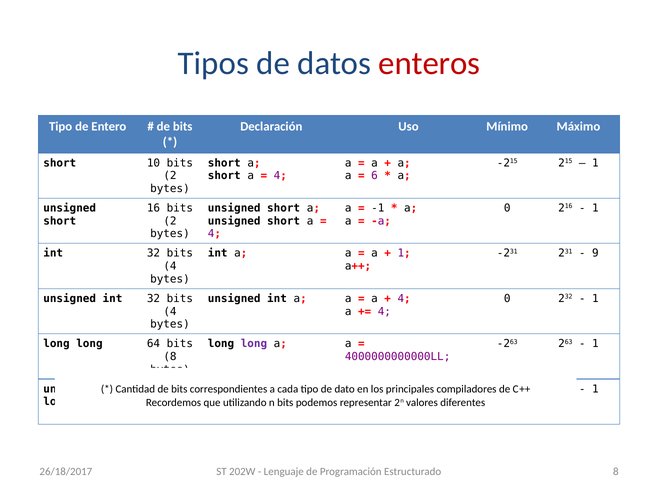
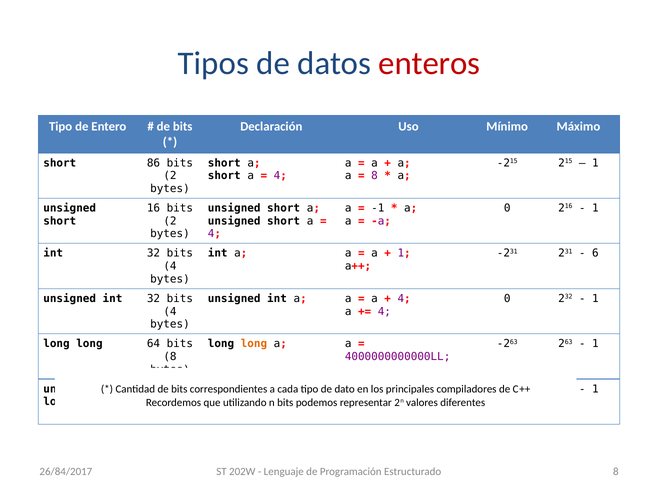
10: 10 -> 86 (154, 163)
6: 6 -> 8 (374, 176)
9: 9 -> 6 (595, 253)
long colour: purple -> orange (254, 343)
26/18/2017: 26/18/2017 -> 26/84/2017 (66, 471)
